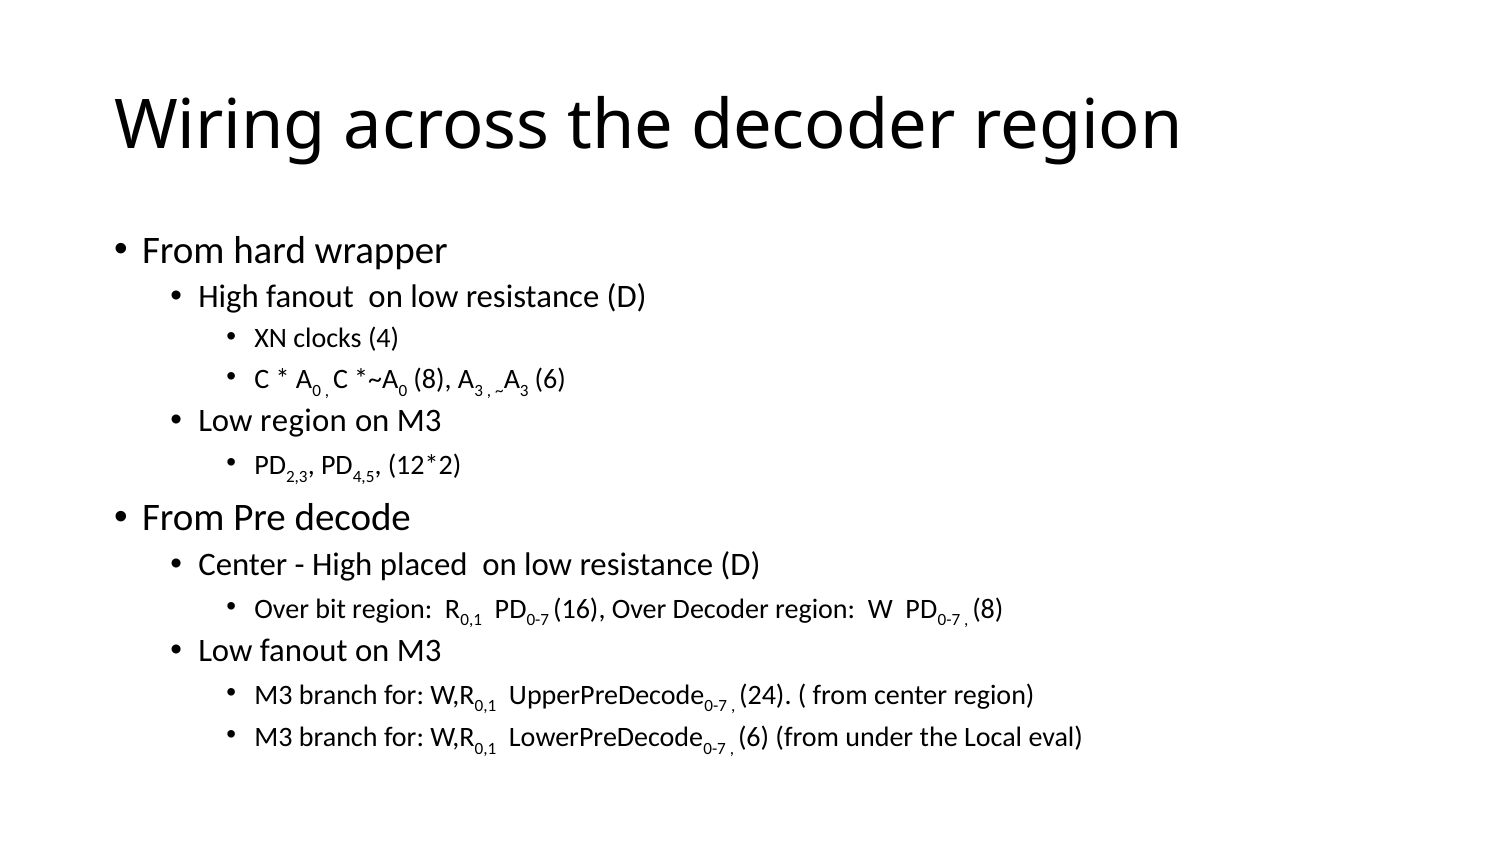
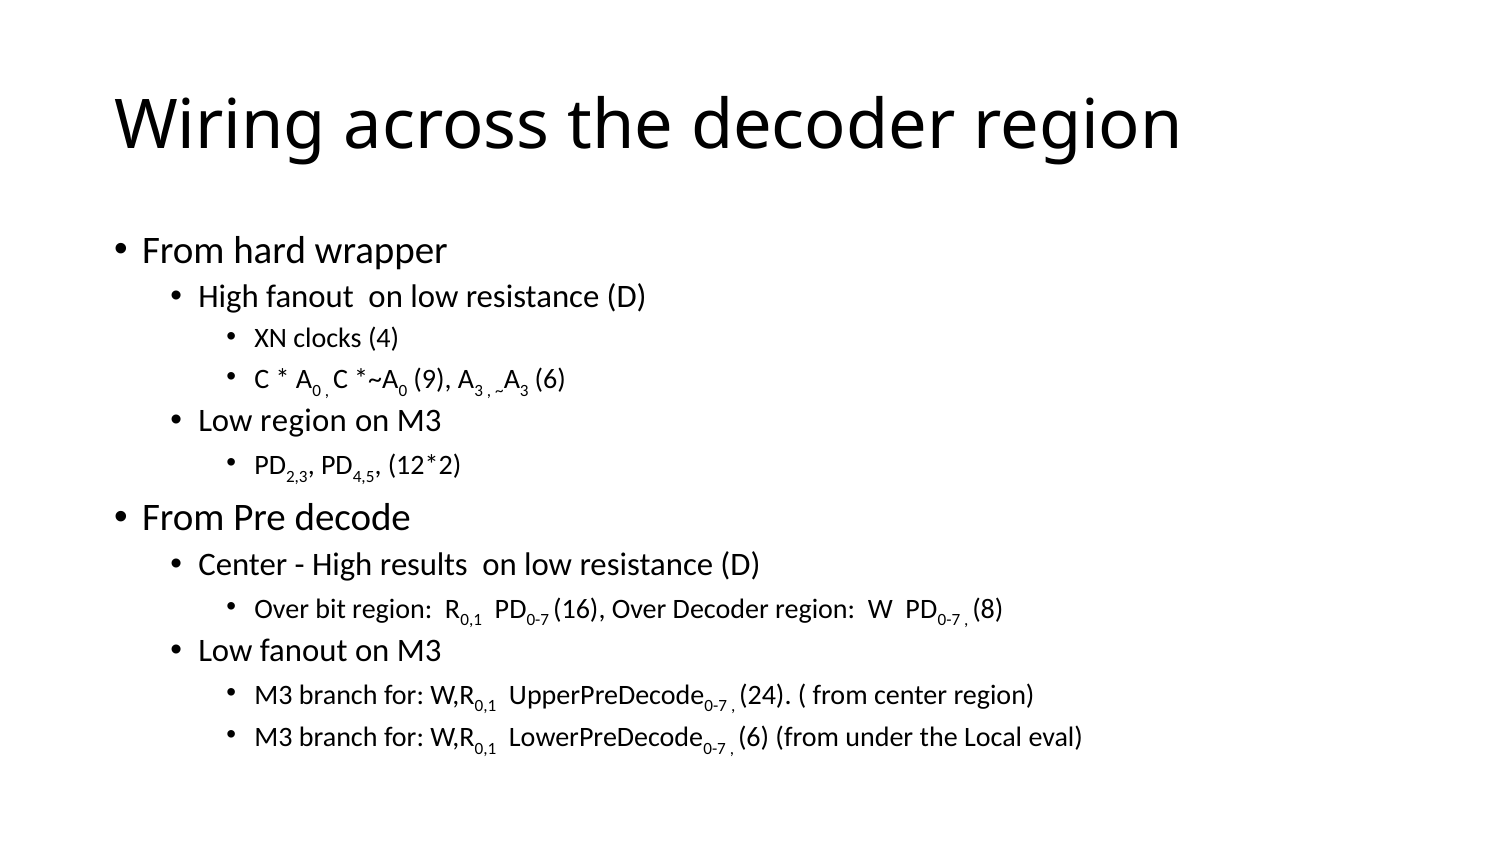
8: 8 -> 9 (432, 380)
placed: placed -> results (424, 565)
